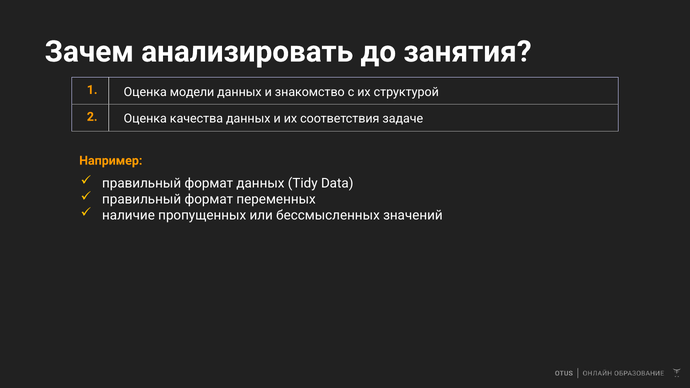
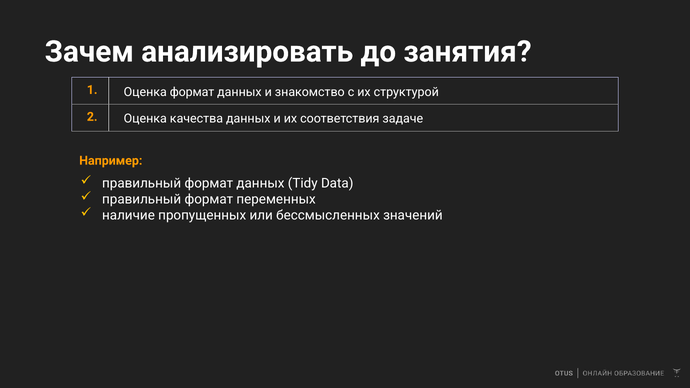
Оценка модели: модели -> формат (192, 92)
